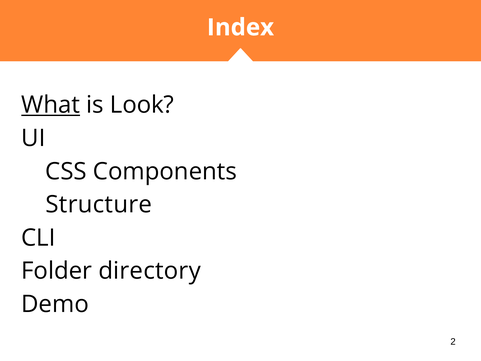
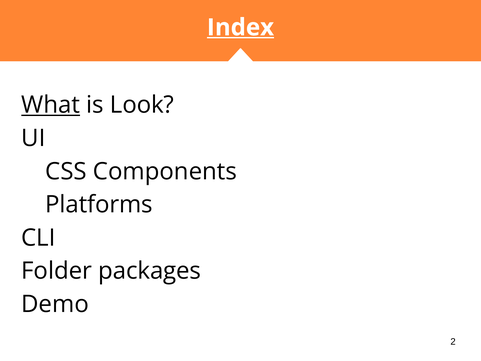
Index underline: none -> present (240, 27)
Structure: Structure -> Platforms (99, 204)
directory: directory -> packages (150, 271)
